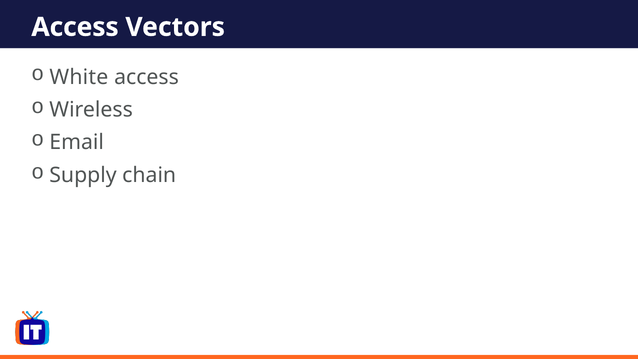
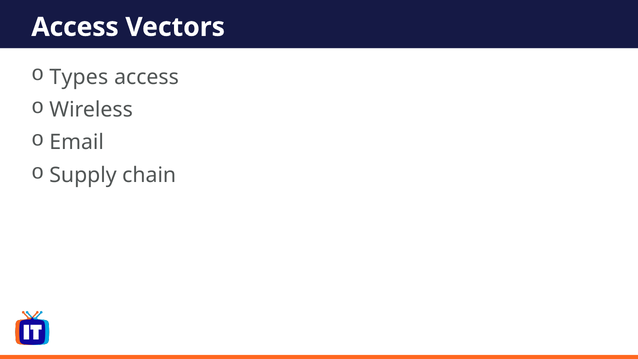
White: White -> Types (79, 77)
